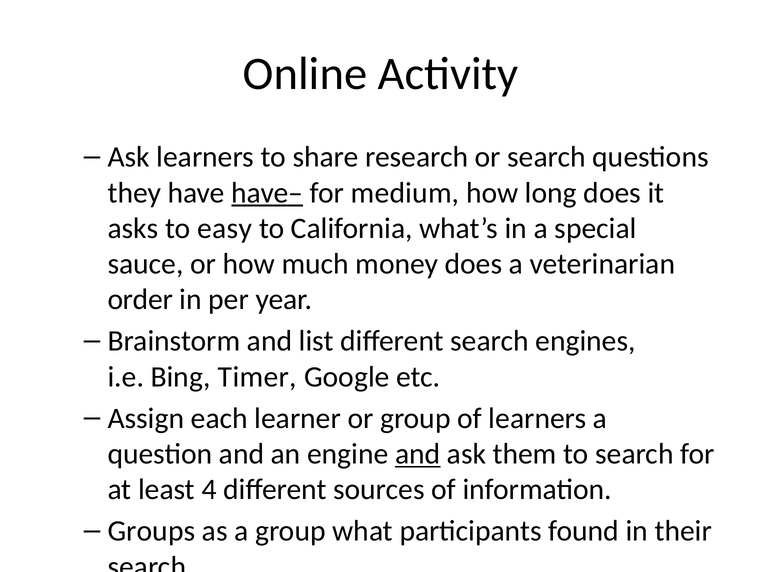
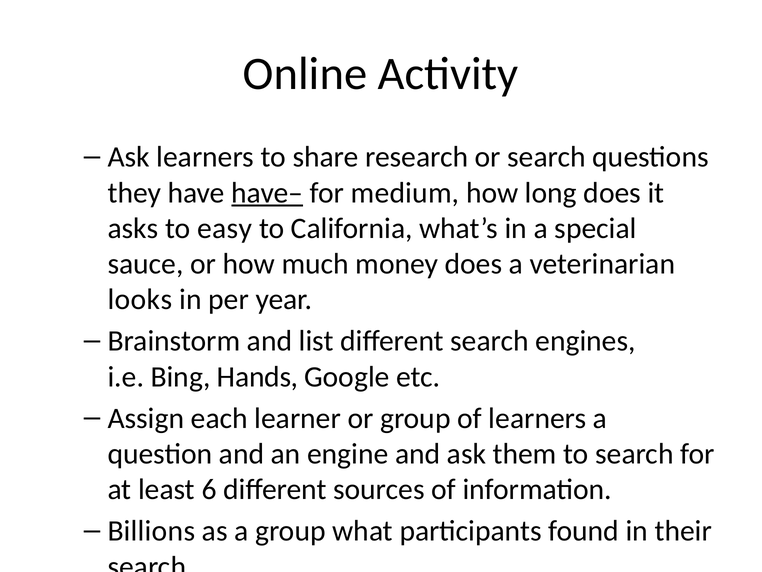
order: order -> looks (140, 299)
Timer: Timer -> Hands (258, 376)
and underline: present -> none (418, 454)
4: 4 -> 6 (209, 489)
Groups: Groups -> Billions (151, 531)
